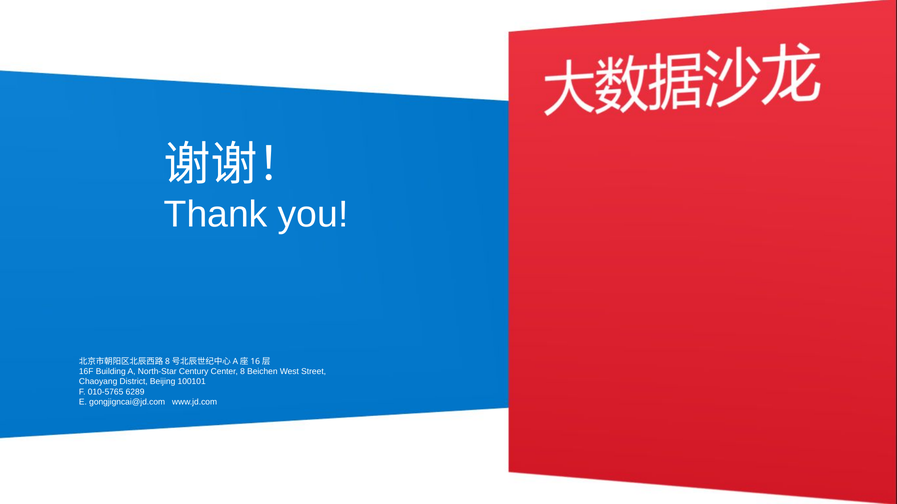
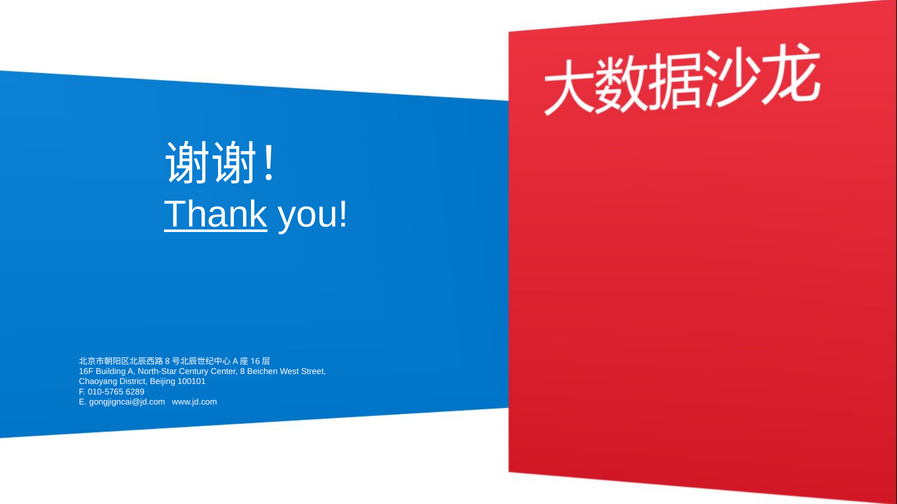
Thank underline: none -> present (216, 215)
